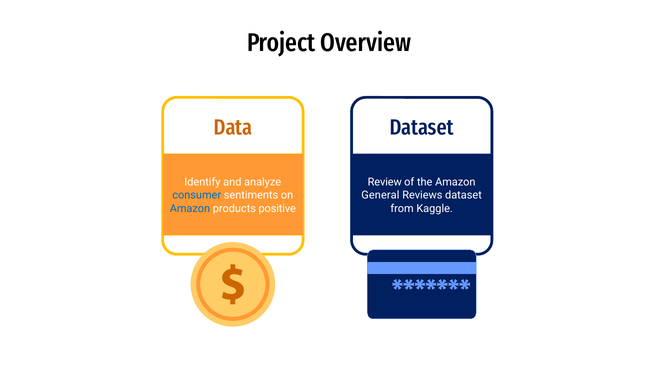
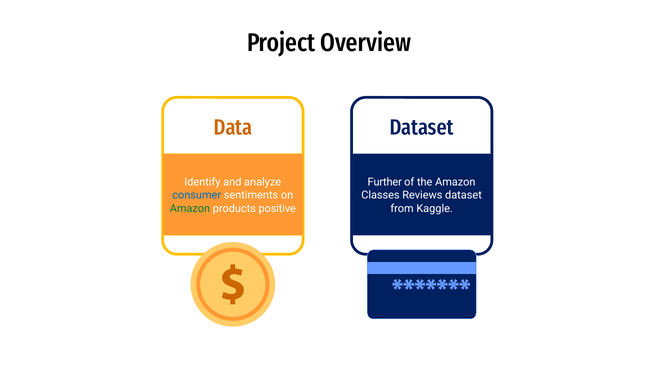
Review: Review -> Further (385, 182)
General: General -> Classes (380, 195)
Amazon colour: blue -> green (190, 208)
